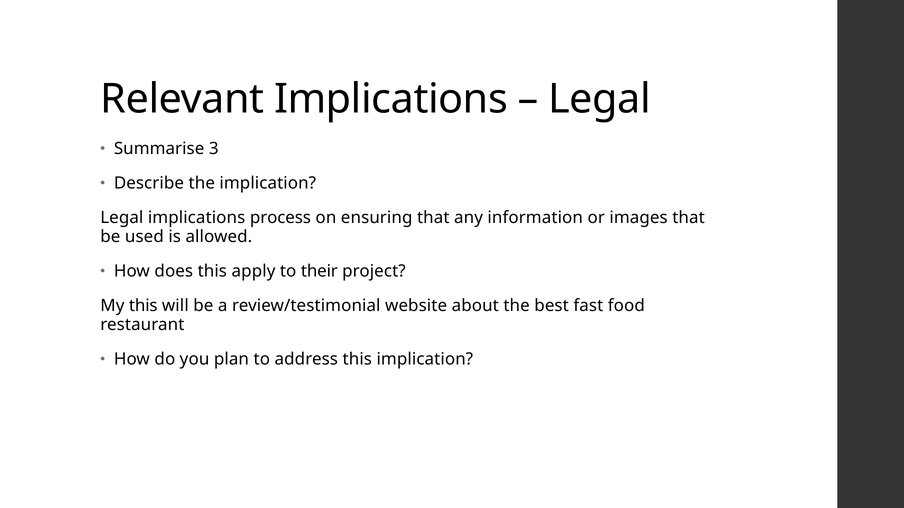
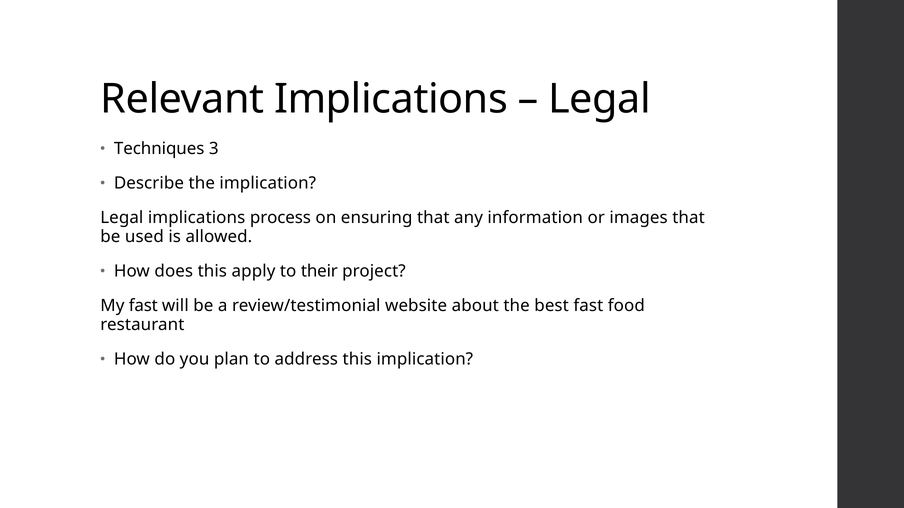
Summarise: Summarise -> Techniques (159, 149)
My this: this -> fast (143, 306)
